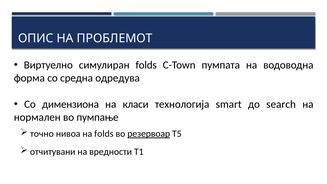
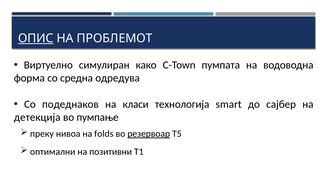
ОПИС underline: none -> present (36, 38)
симулиран folds: folds -> како (146, 65)
димензиона: димензиона -> подеднаков (70, 104)
search: search -> сајбер (281, 104)
нормален: нормален -> детекција (37, 117)
точно: точно -> преку (42, 134)
отчитувани: отчитувани -> оптимални (53, 152)
вредности: вредности -> позитивни (111, 152)
